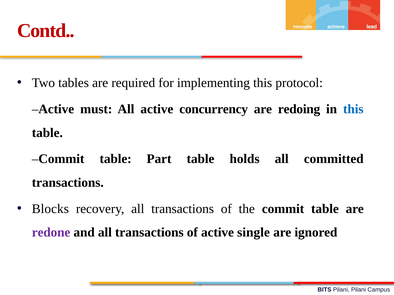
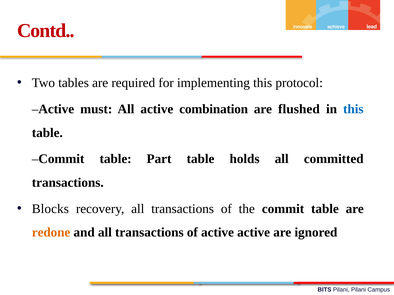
concurrency: concurrency -> combination (214, 109)
redoing: redoing -> flushed (299, 109)
redone colour: purple -> orange (51, 233)
active single: single -> active (254, 233)
